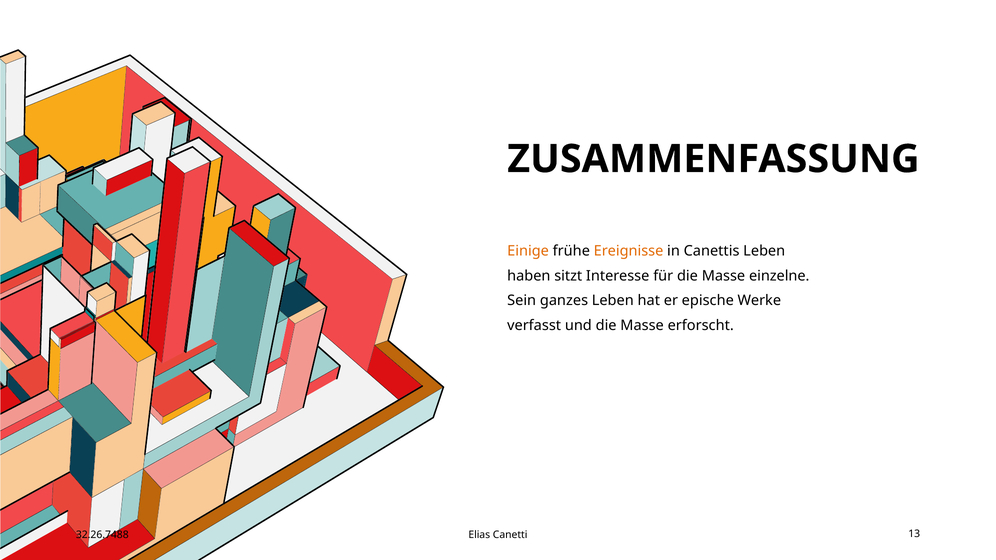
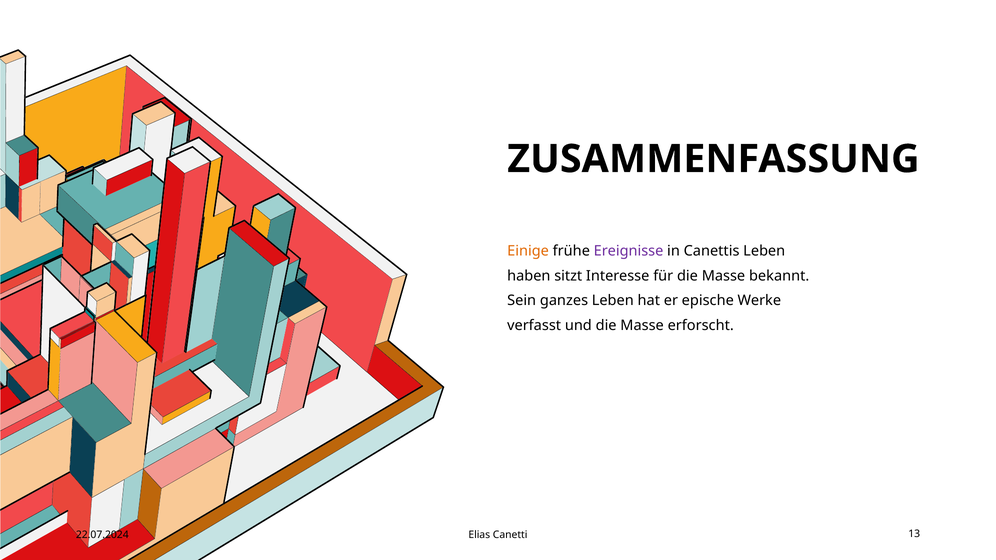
Ereignisse colour: orange -> purple (629, 251)
einzelne: einzelne -> bekannt (779, 276)
32.26.7488: 32.26.7488 -> 22.07.2024 (102, 535)
